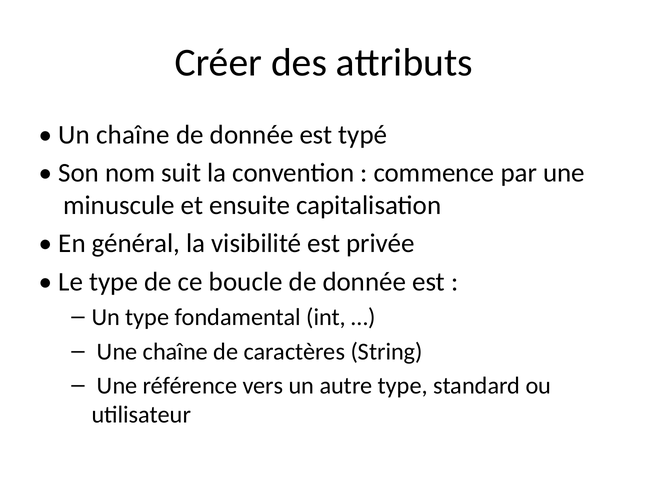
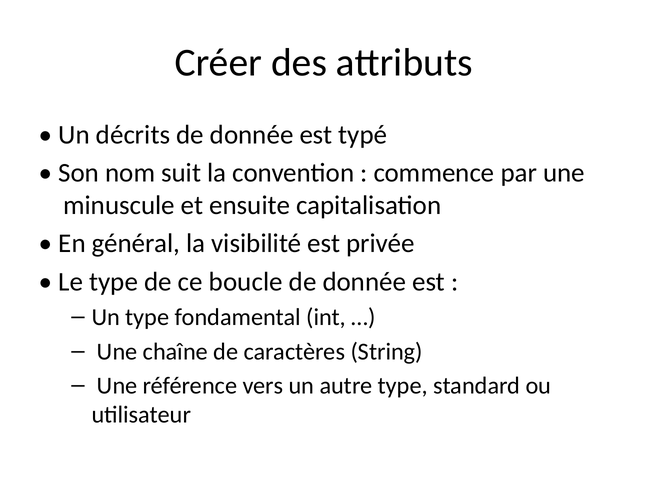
Un chaîne: chaîne -> décrits (133, 135)
